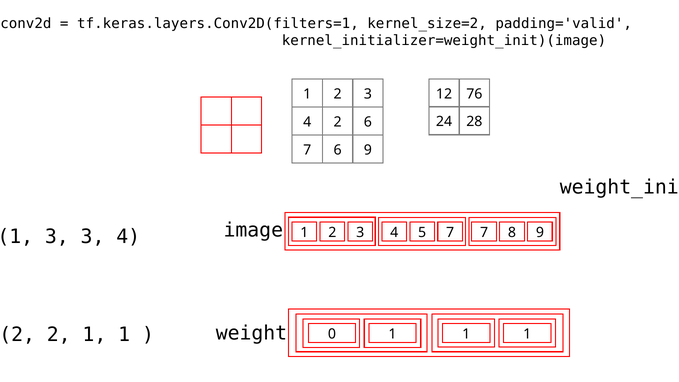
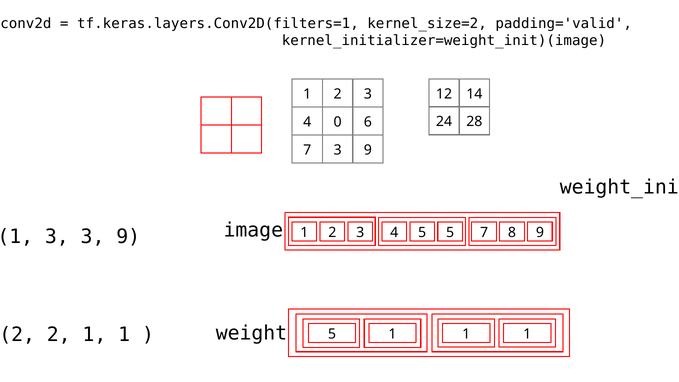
76: 76 -> 14 (474, 94)
2: 2 -> 0 (338, 122)
7 6: 6 -> 3 (338, 150)
3 3 4: 4 -> 9 (128, 237)
5 7: 7 -> 5 (450, 232)
0: 0 -> 5 (332, 334)
